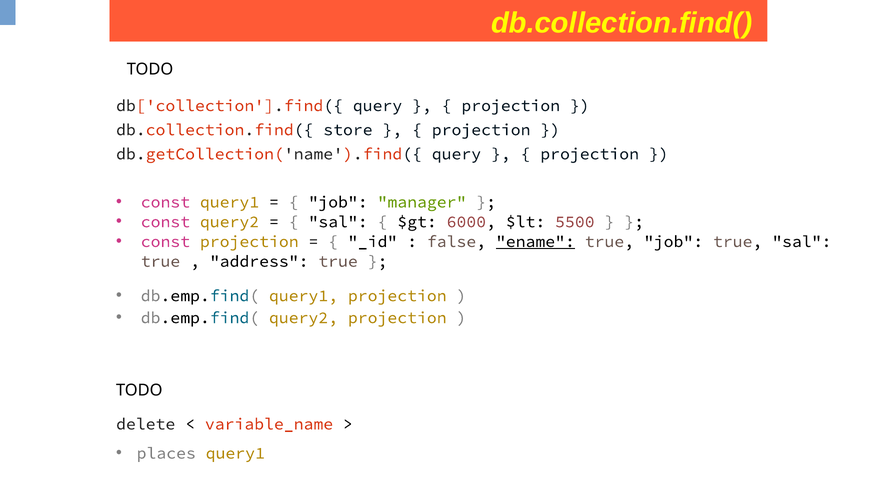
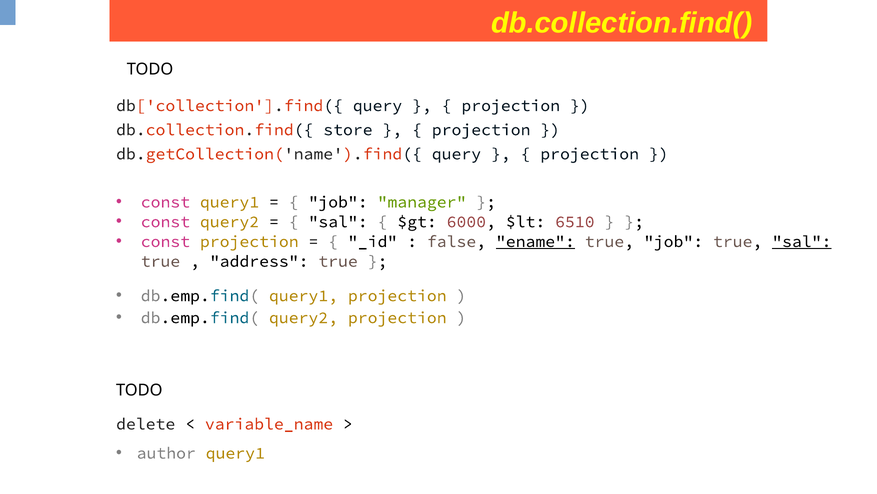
5500: 5500 -> 6510 (575, 221)
sal underline: none -> present (802, 241)
places: places -> author (166, 453)
